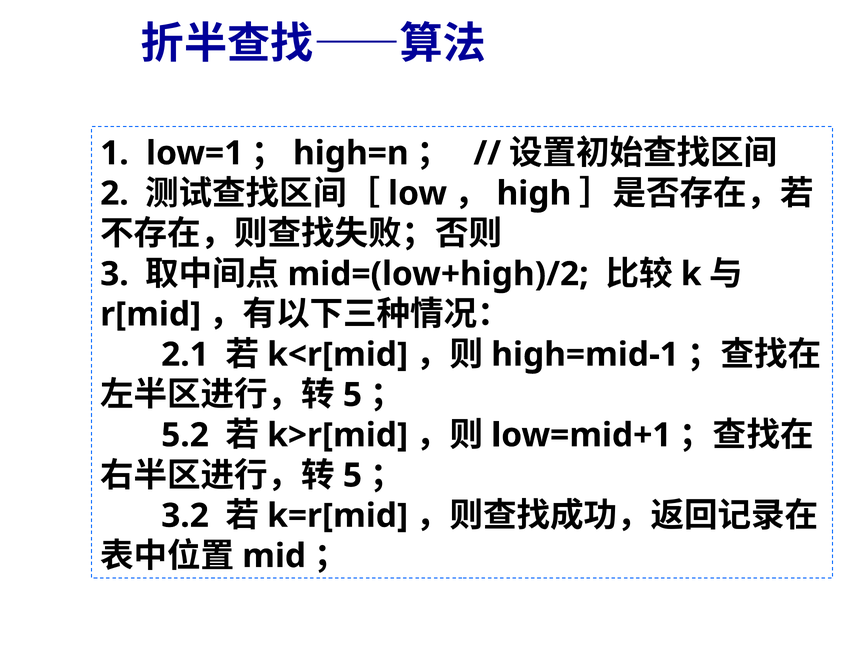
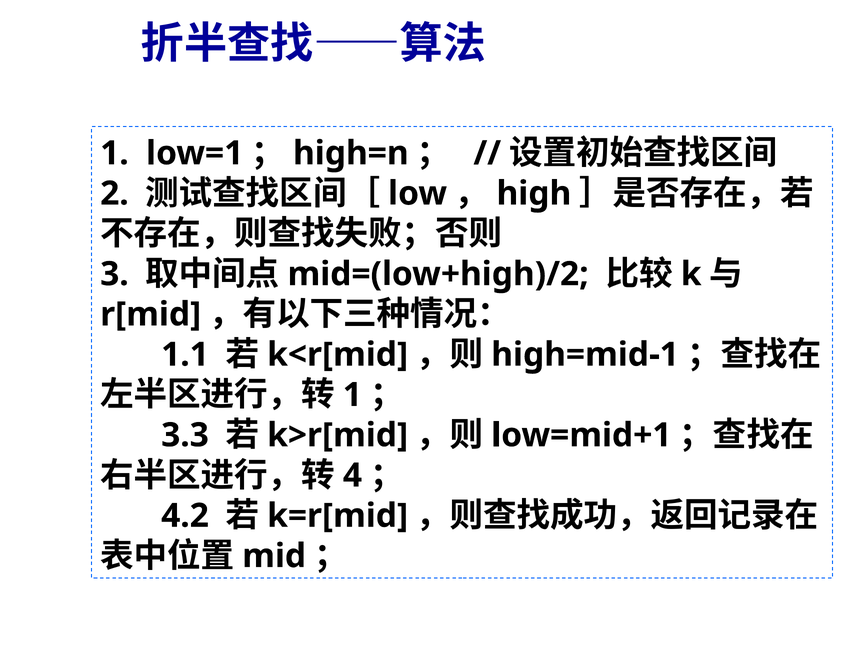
2.1: 2.1 -> 1.1 (185, 355)
5: 5 -> 1 (352, 395)
5.2: 5.2 -> 3.3 (185, 435)
5: 5 -> 4 (352, 476)
3.2: 3.2 -> 4.2 (185, 516)
